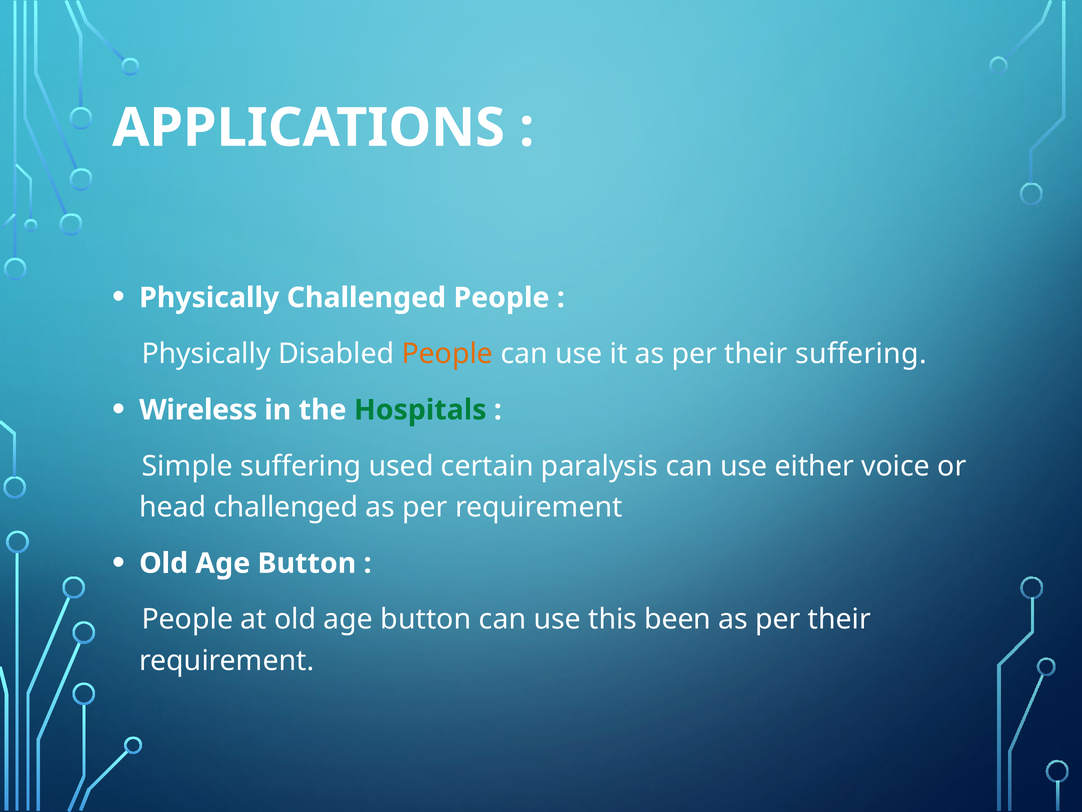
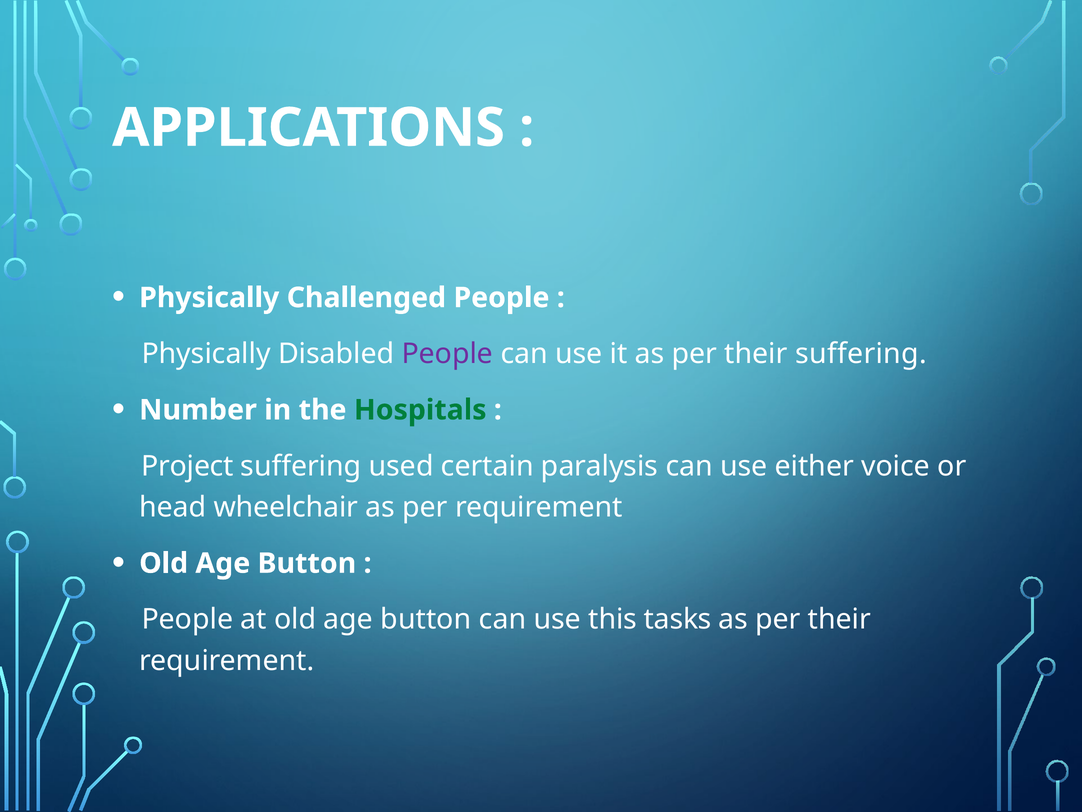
People colour: orange -> purple (447, 354)
Wireless: Wireless -> Number (198, 410)
Simple: Simple -> Project (188, 466)
head challenged: challenged -> wheelchair (286, 507)
been: been -> tasks (678, 619)
